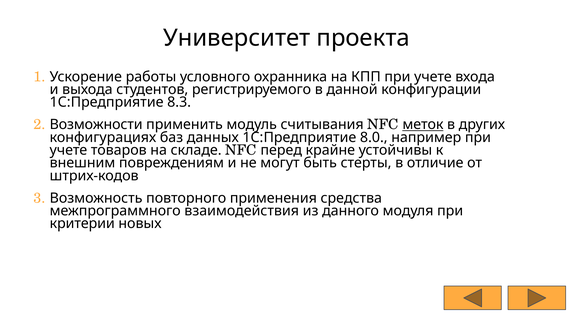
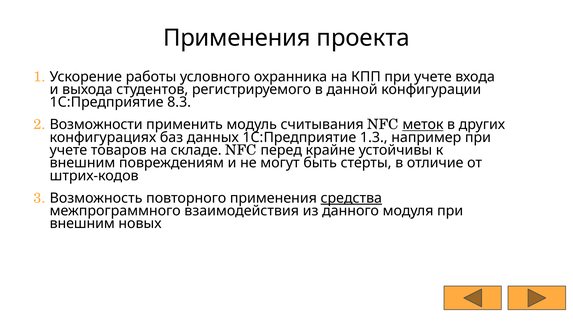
Университет: Университет -> Применения (237, 38)
8.0: 8.0 -> 1.3 (374, 138)
средства underline: none -> present (351, 198)
критерии: критерии -> внешним (82, 224)
